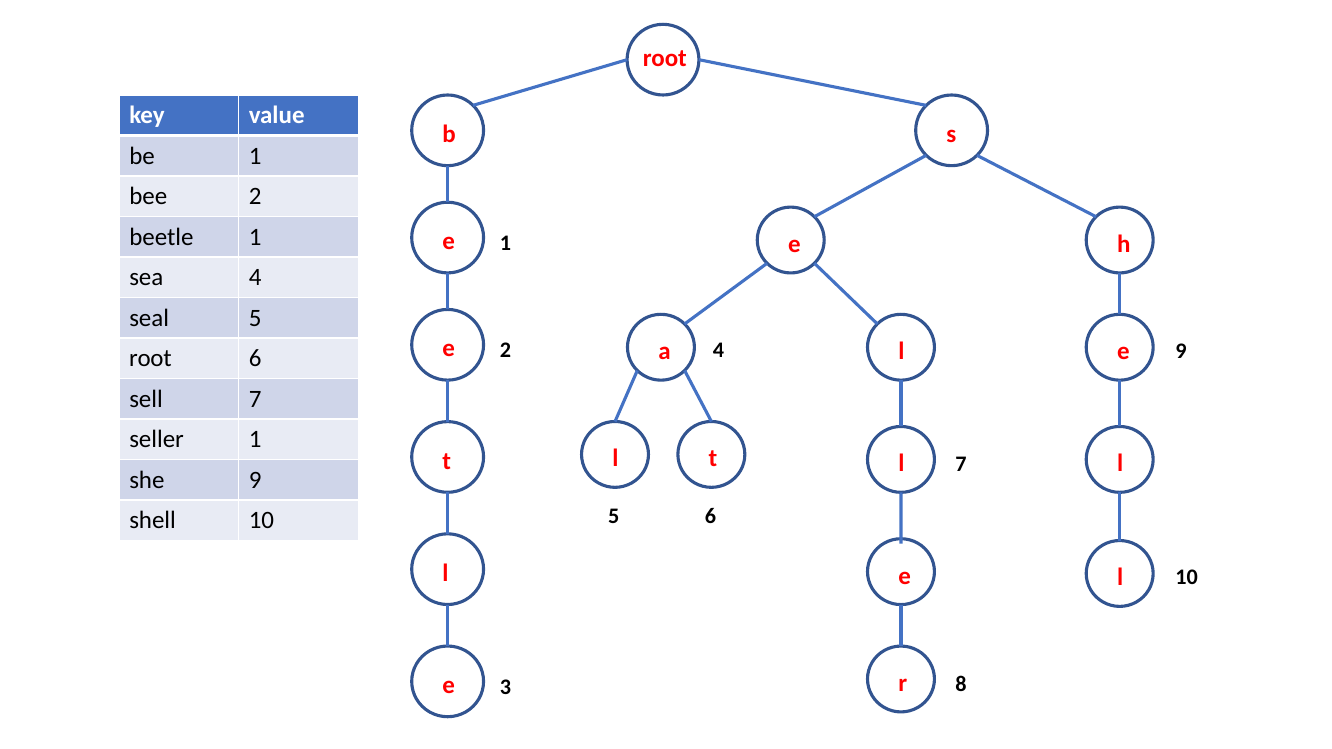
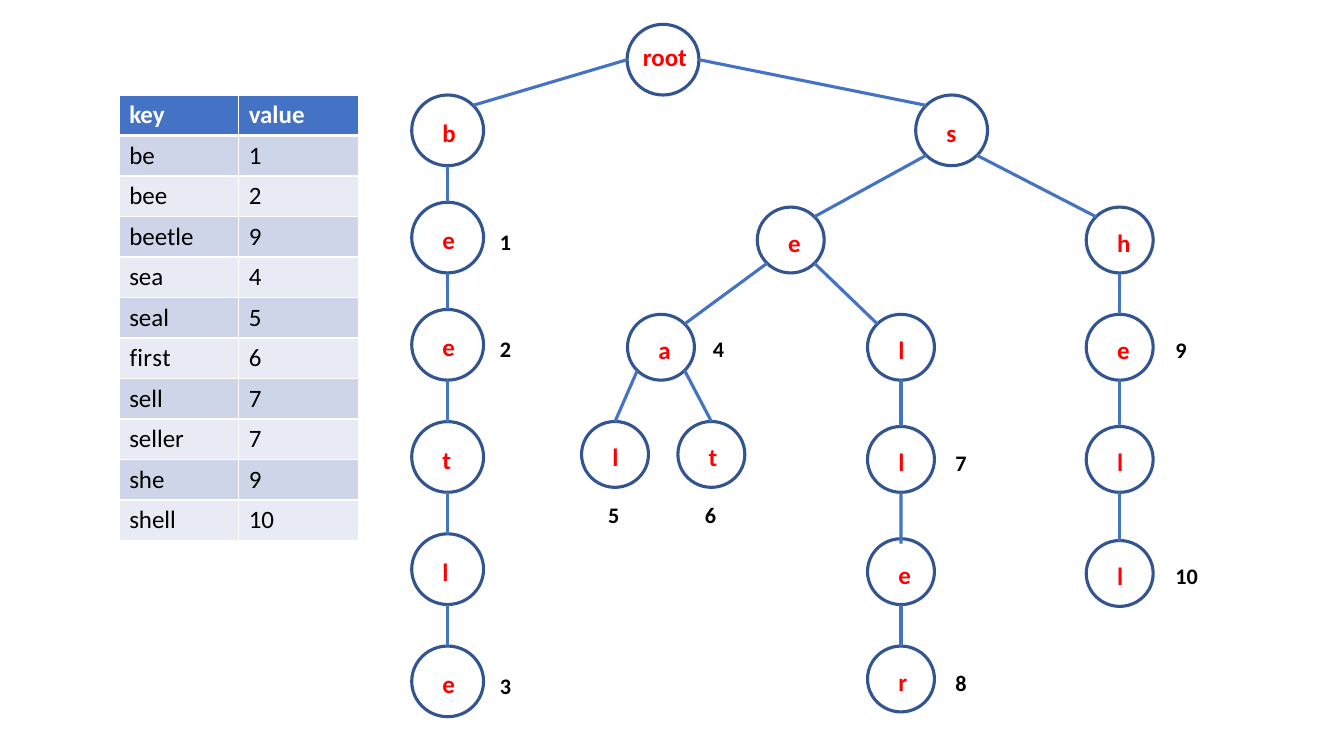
beetle 1: 1 -> 9 (255, 237)
root: root -> first (150, 359)
seller 1: 1 -> 7 (255, 440)
